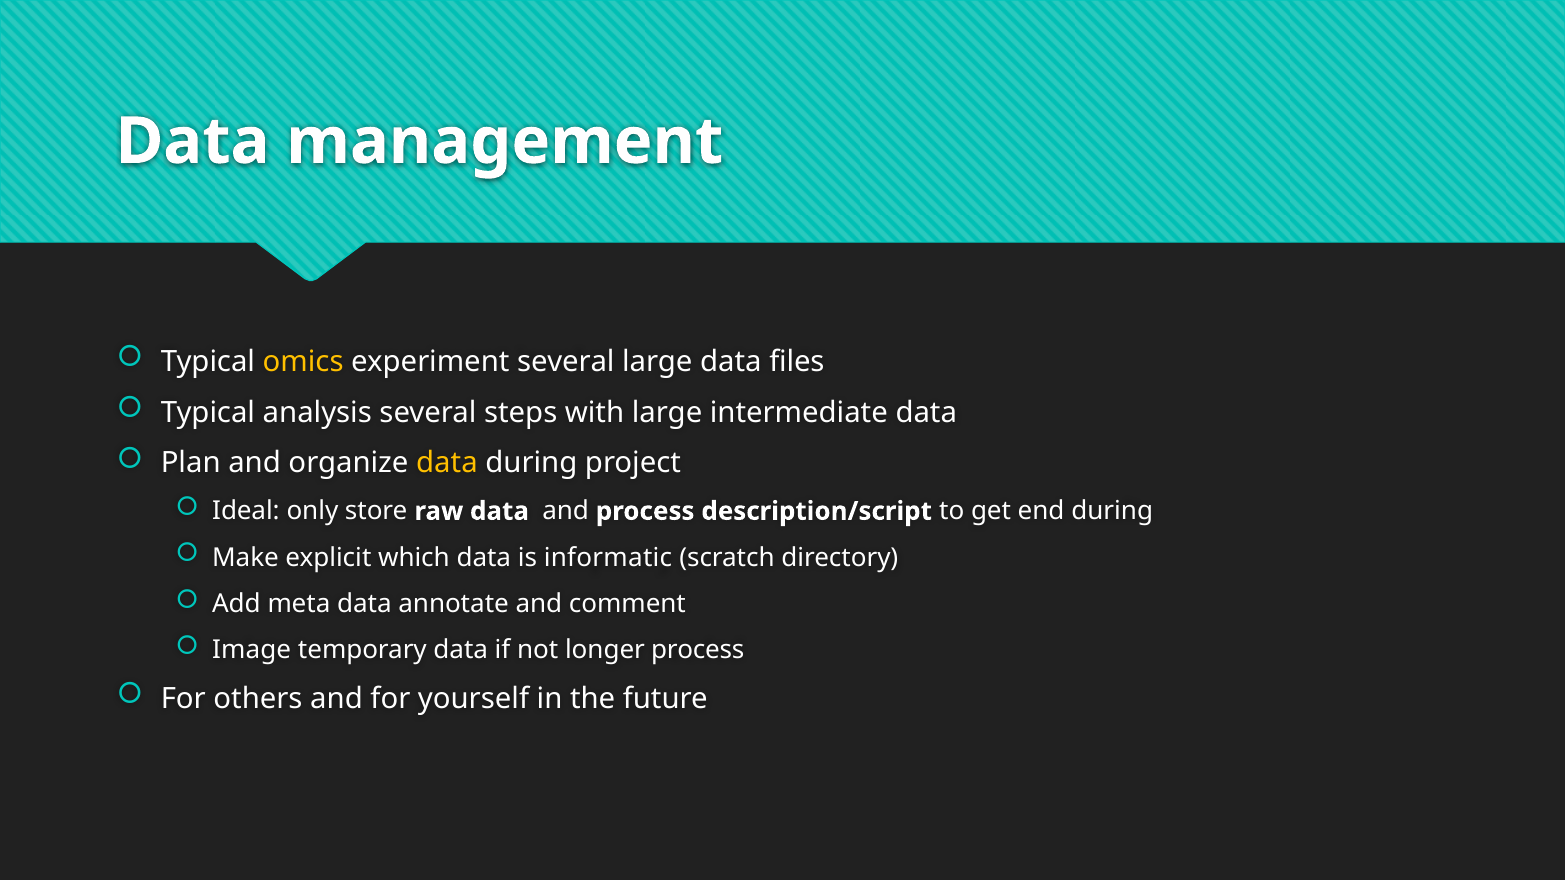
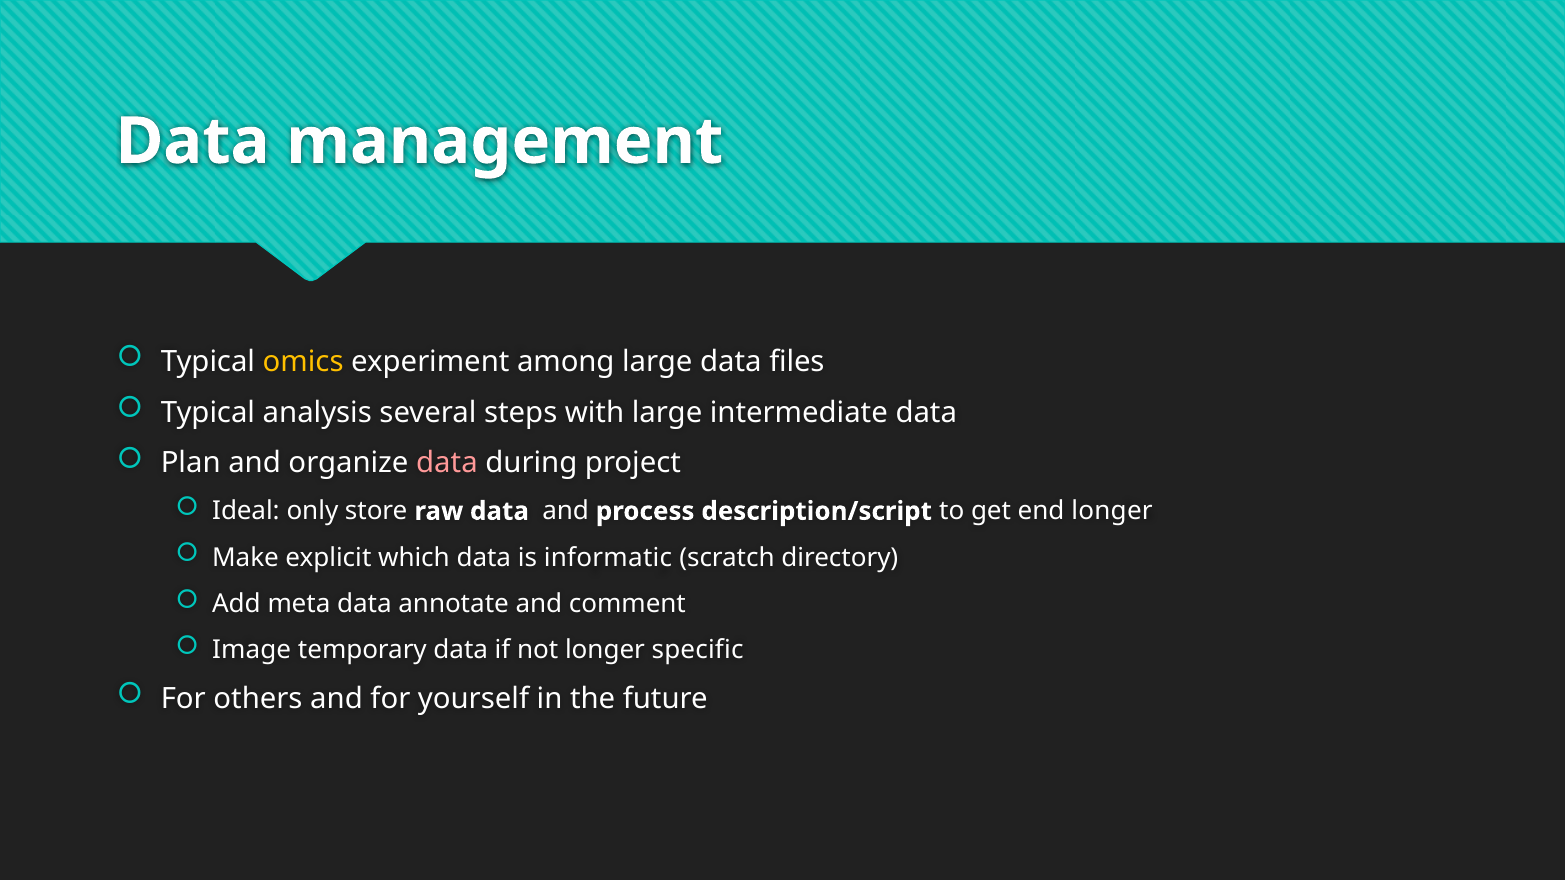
experiment several: several -> among (566, 362)
data colour: yellow -> pink (447, 463)
end during: during -> longer (1112, 511)
longer process: process -> specific (698, 650)
